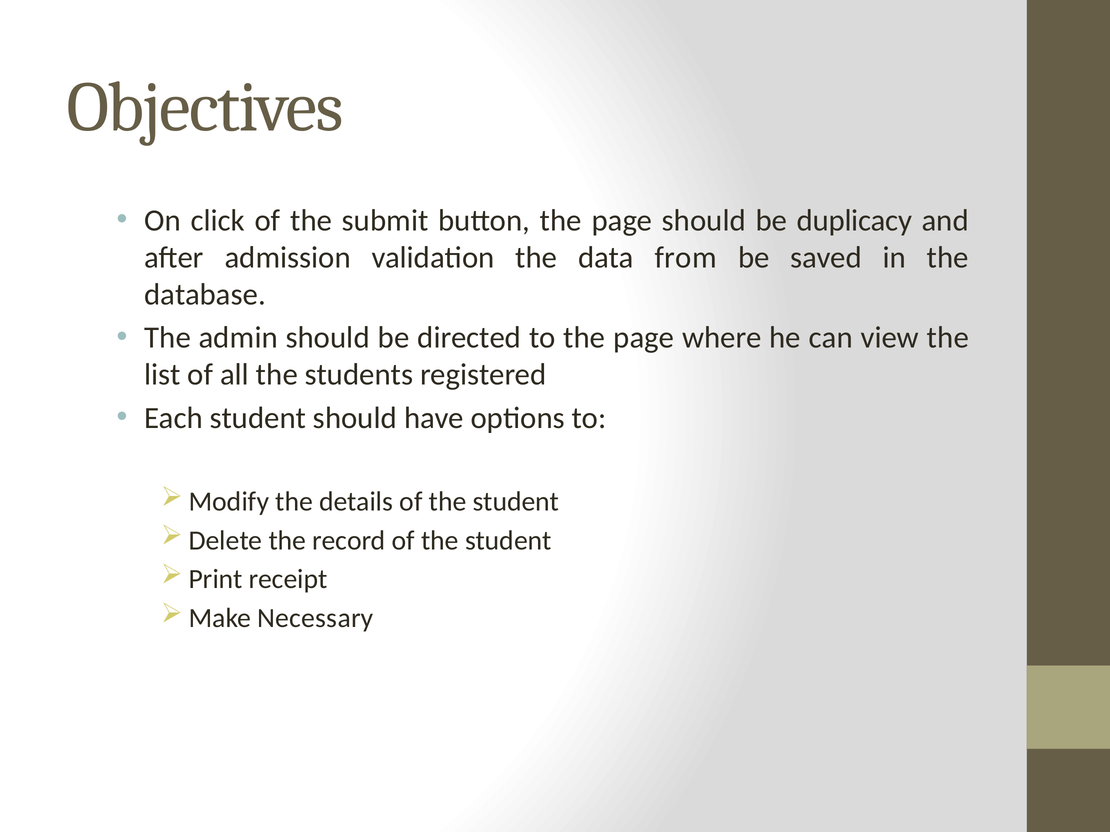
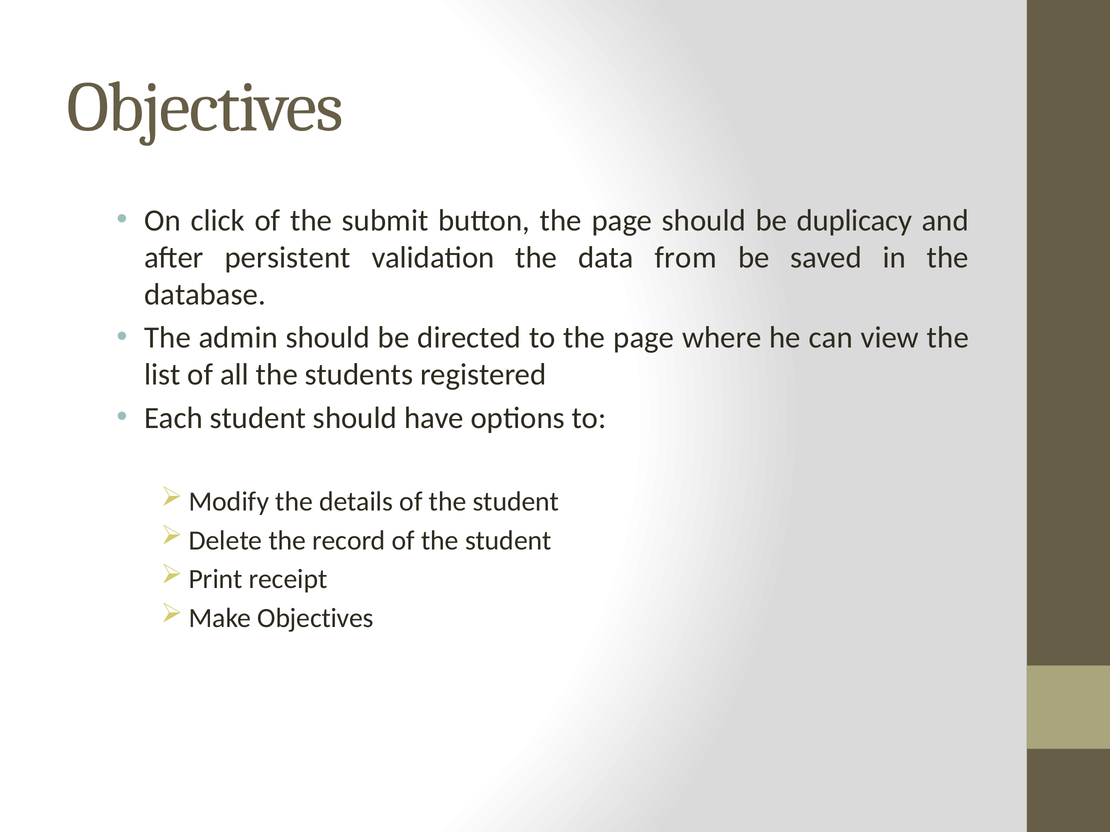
admission: admission -> persistent (288, 258)
Make Necessary: Necessary -> Objectives (316, 618)
